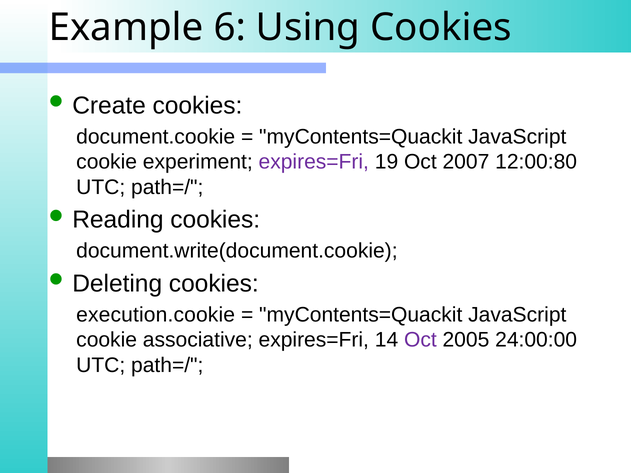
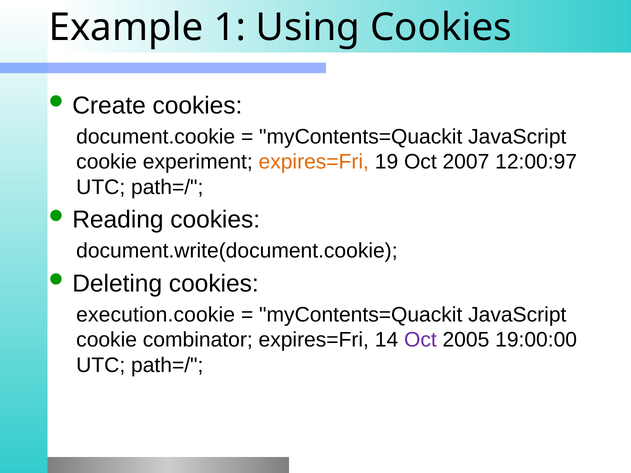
6: 6 -> 1 (230, 28)
expires=Fri colour: purple -> orange (314, 162)
12:00:80: 12:00:80 -> 12:00:97 (536, 162)
associative: associative -> combinator (198, 340)
24:00:00: 24:00:00 -> 19:00:00 (536, 340)
